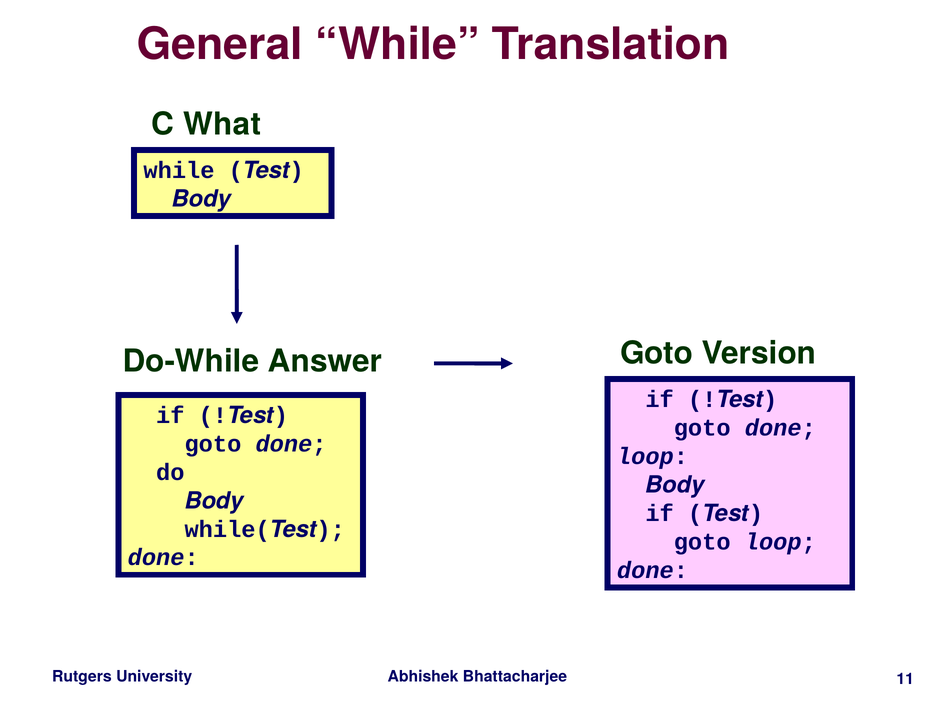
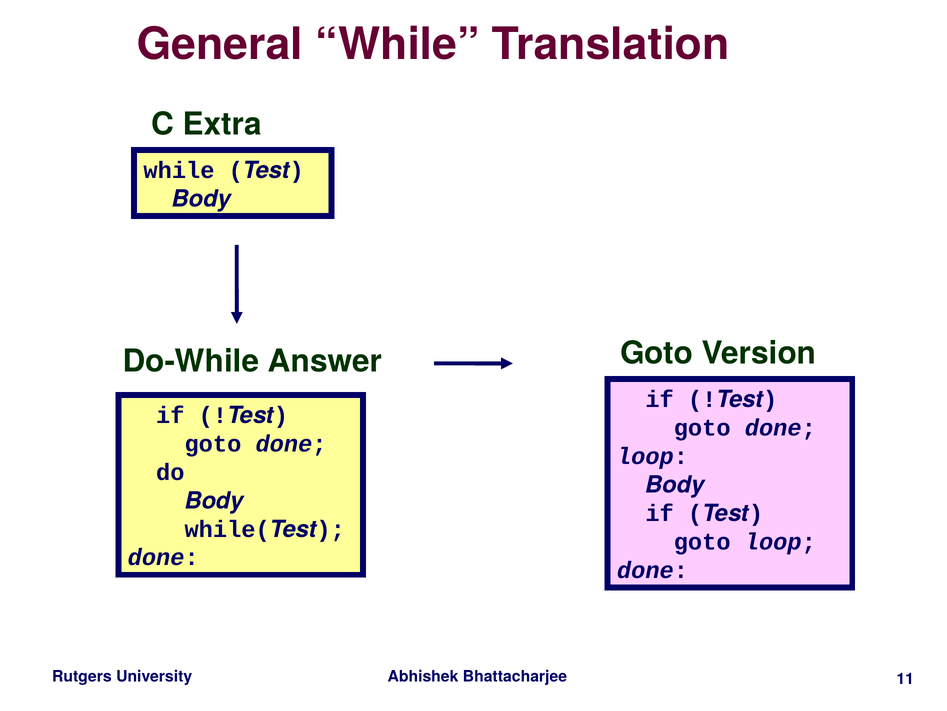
What: What -> Extra (222, 124)
